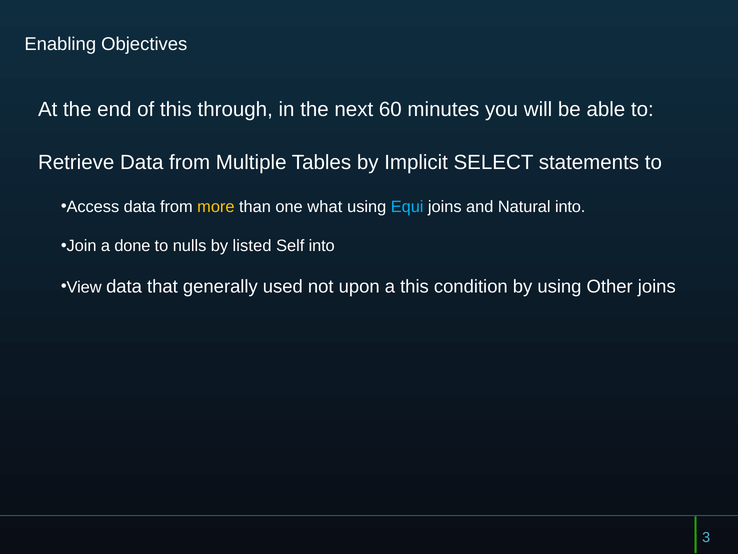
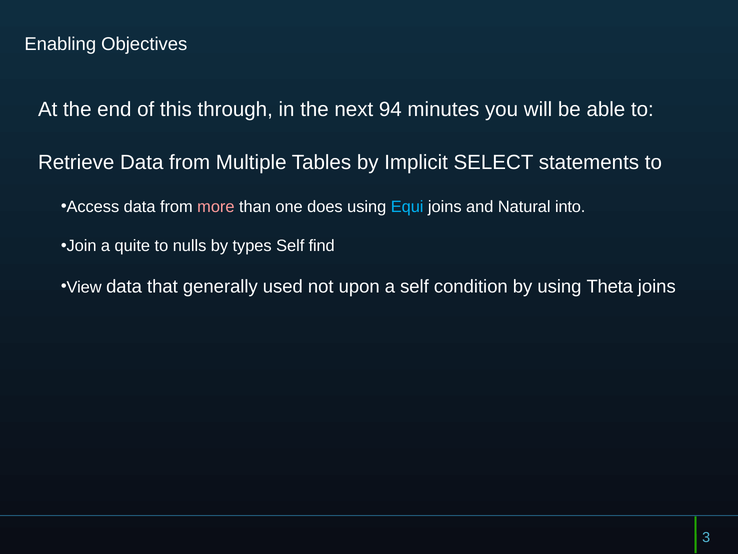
60: 60 -> 94 (390, 109)
more colour: yellow -> pink (216, 207)
what: what -> does (325, 207)
done: done -> quite (132, 246)
listed: listed -> types (252, 246)
Self into: into -> find (322, 246)
a this: this -> self (414, 287)
Other: Other -> Theta (610, 287)
